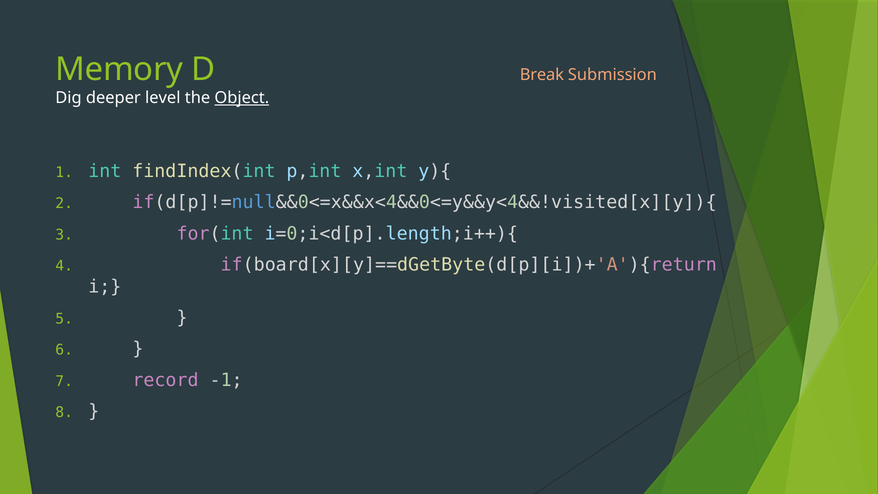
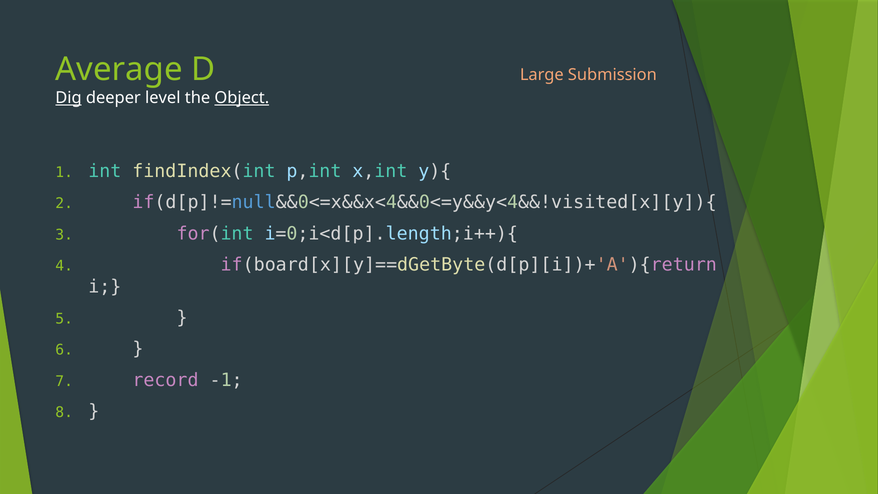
Memory: Memory -> Average (119, 69)
Break: Break -> Large (542, 75)
Dig underline: none -> present (69, 98)
